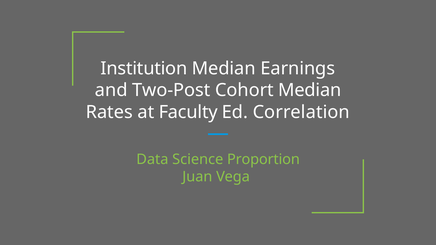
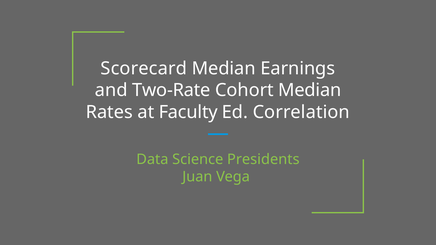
Institution: Institution -> Scorecard (144, 69)
Two-Post: Two-Post -> Two-Rate (171, 90)
Proportion: Proportion -> Presidents (263, 160)
